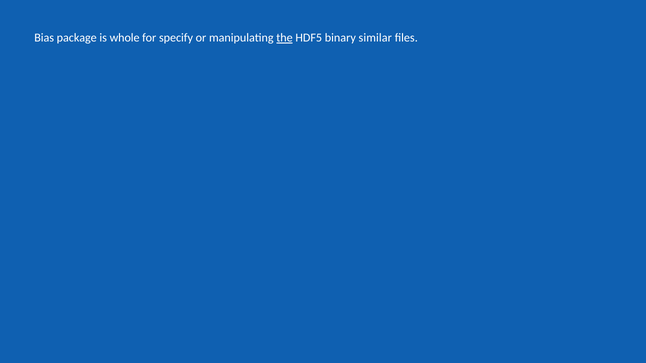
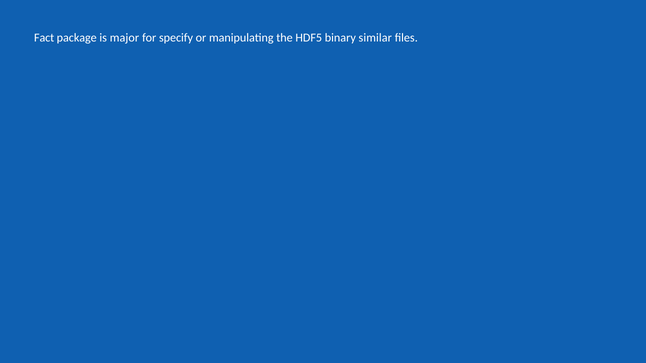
Bias: Bias -> Fact (44, 38)
whole: whole -> major (124, 38)
the underline: present -> none (284, 38)
